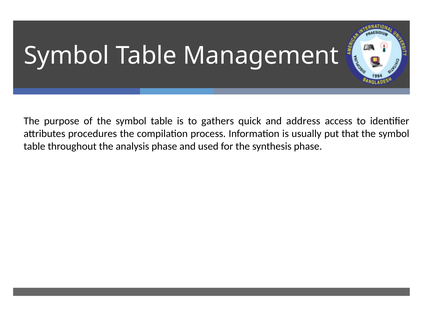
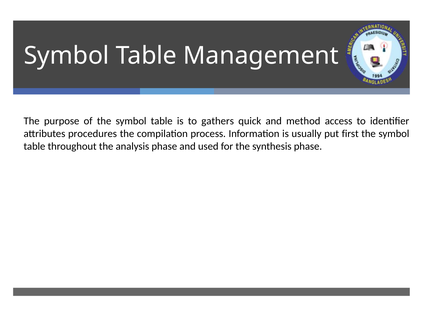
address: address -> method (303, 121)
that: that -> first (350, 134)
